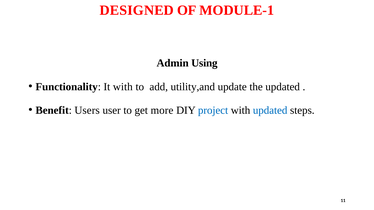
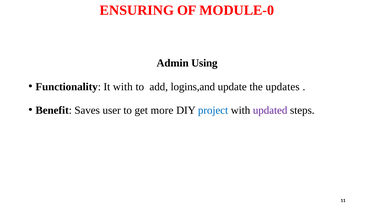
DESIGNED: DESIGNED -> ENSURING (137, 10)
MODULE-1: MODULE-1 -> MODULE-0 (237, 10)
utility,and: utility,and -> logins,and (193, 87)
the updated: updated -> updates (283, 87)
Users: Users -> Saves (87, 110)
updated colour: blue -> purple (270, 110)
